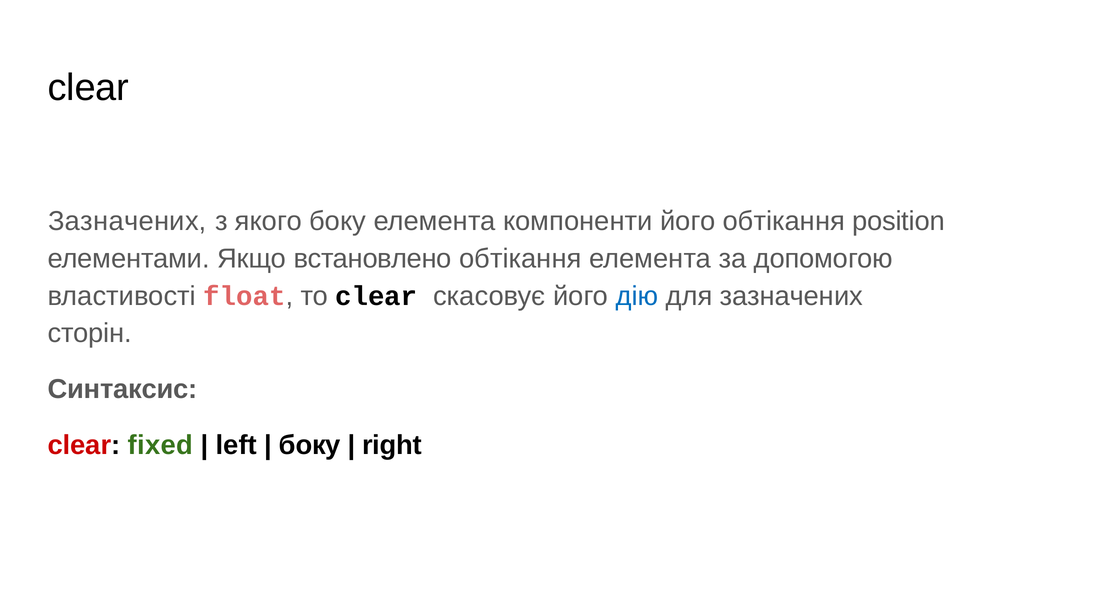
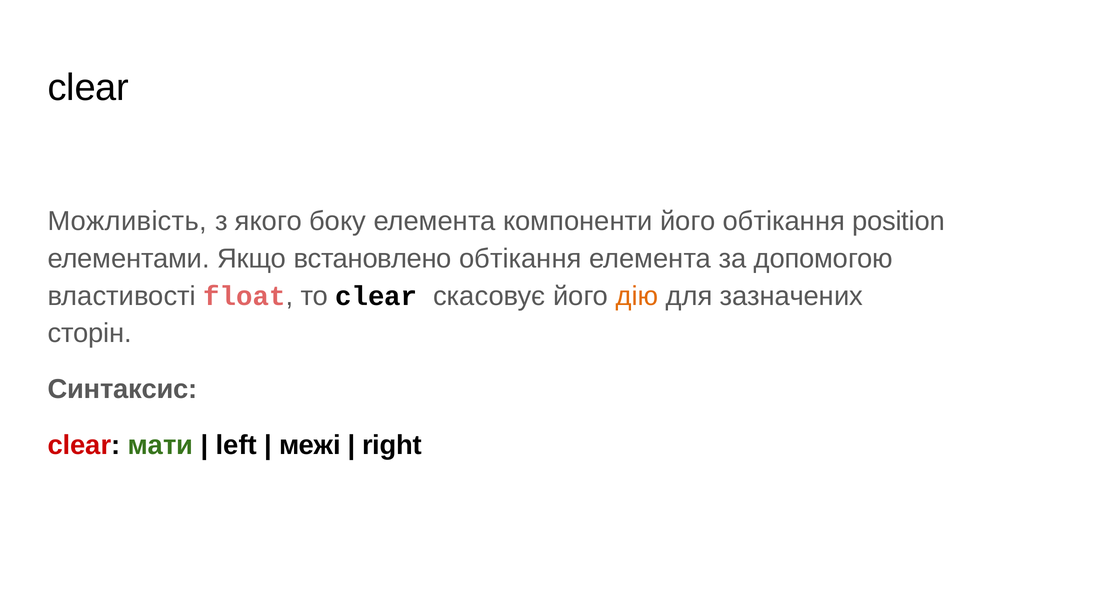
Зазначених: Зазначених -> Можливість (127, 221)
дію colour: blue -> orange (637, 296)
fixed: fixed -> мати (161, 445)
боку: боку -> межі (310, 445)
